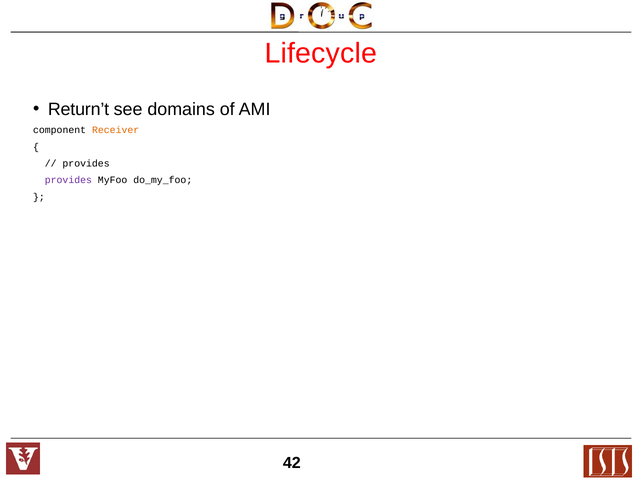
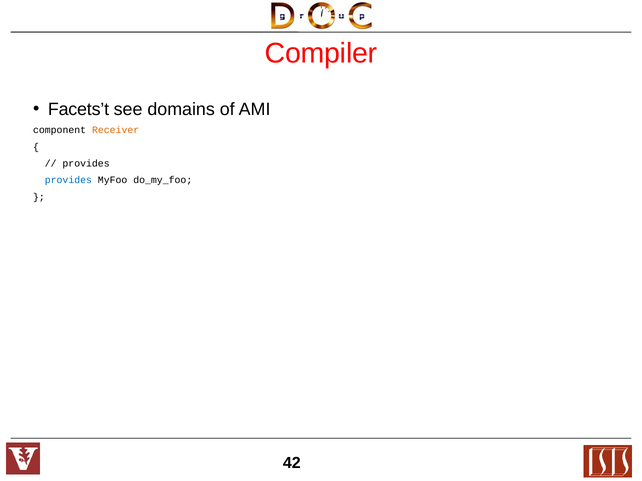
Lifecycle: Lifecycle -> Compiler (321, 53)
Return’t: Return’t -> Facets’t (79, 109)
provides colour: purple -> blue (68, 180)
